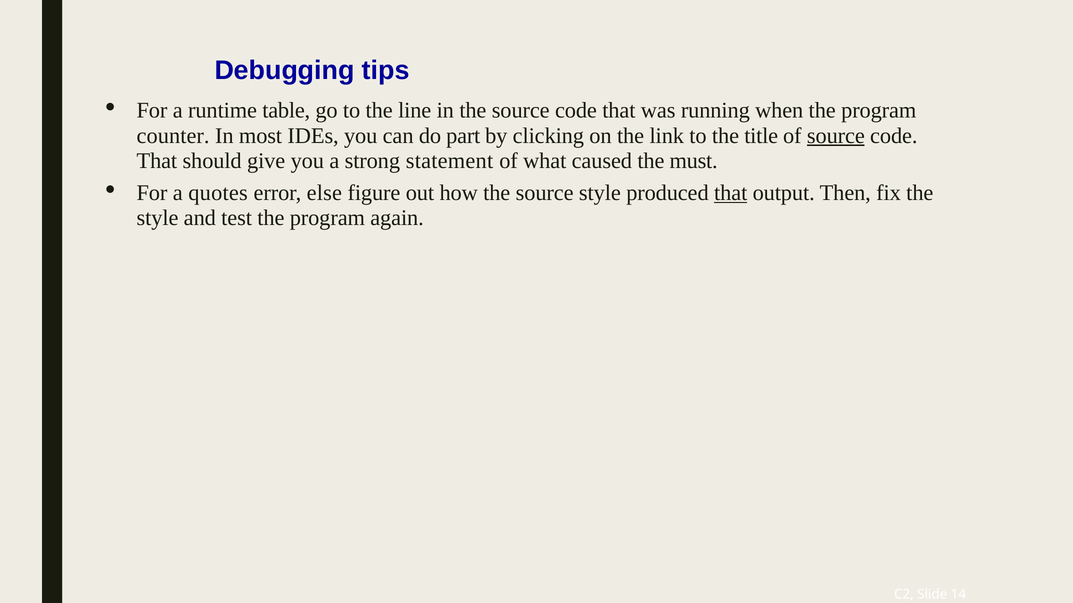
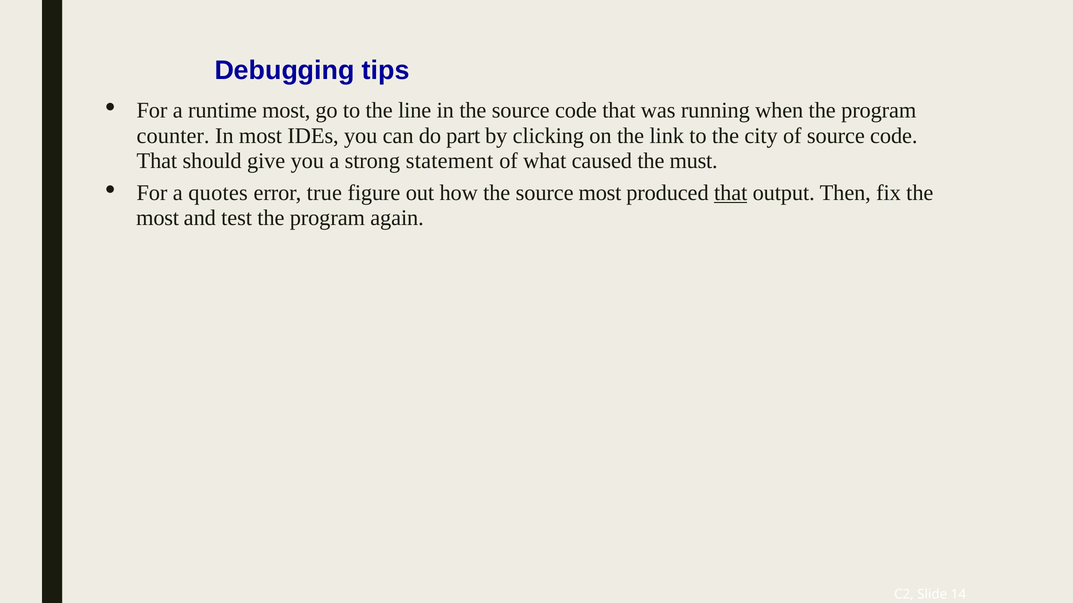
runtime table: table -> most (286, 111)
title: title -> city (761, 136)
source underline: present -> none (836, 136)
else: else -> true (324, 193)
source style: style -> most (600, 193)
style: style -> most (158, 218)
